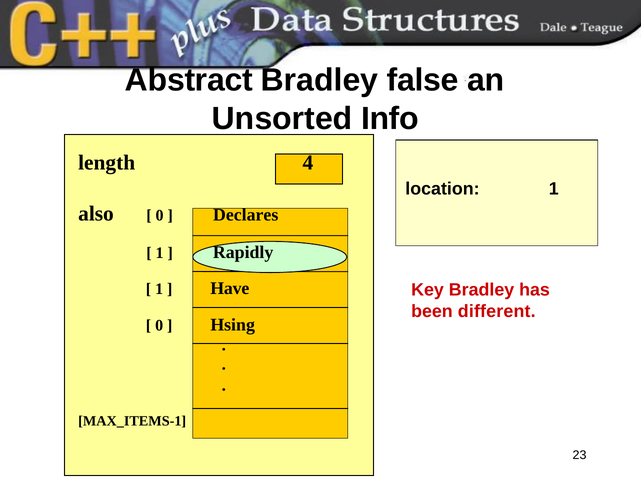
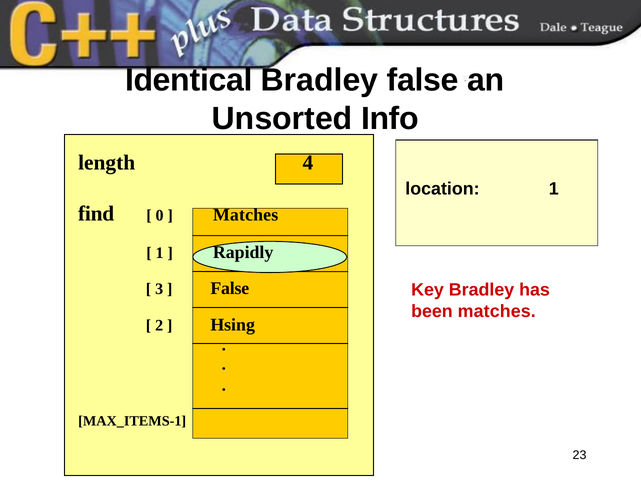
Abstract: Abstract -> Identical (189, 80)
also: also -> find (96, 214)
Declares: Declares -> Matches (246, 215)
1: 1 -> 3 (159, 289)
Have: Have -> False (230, 288)
been different: different -> matches (497, 311)
0: 0 -> 2 (159, 325)
